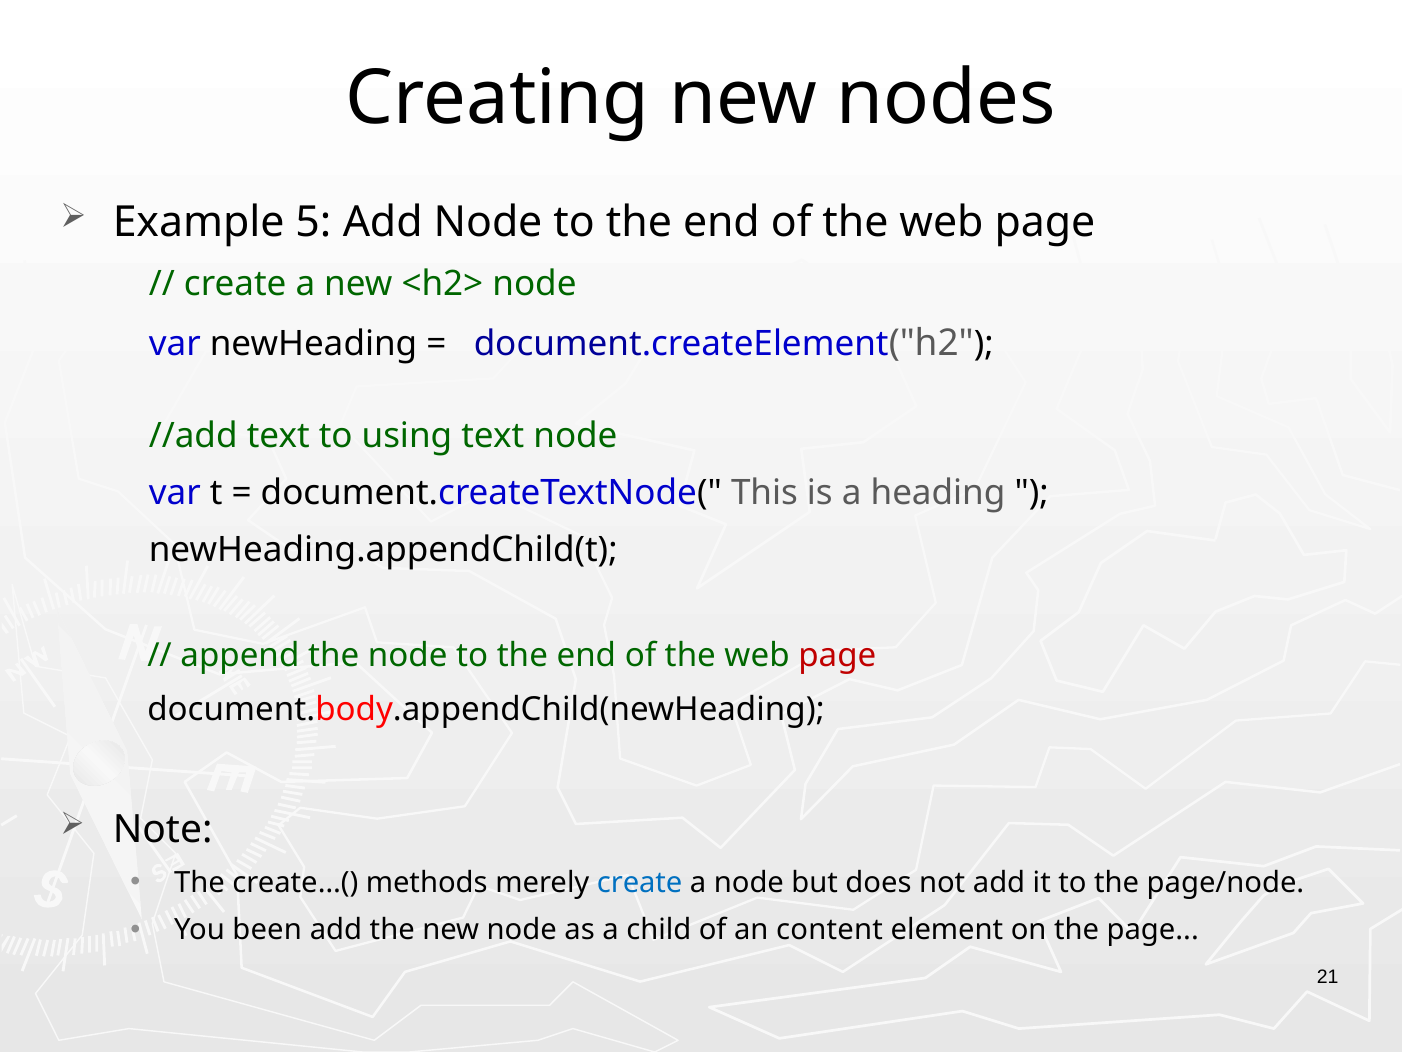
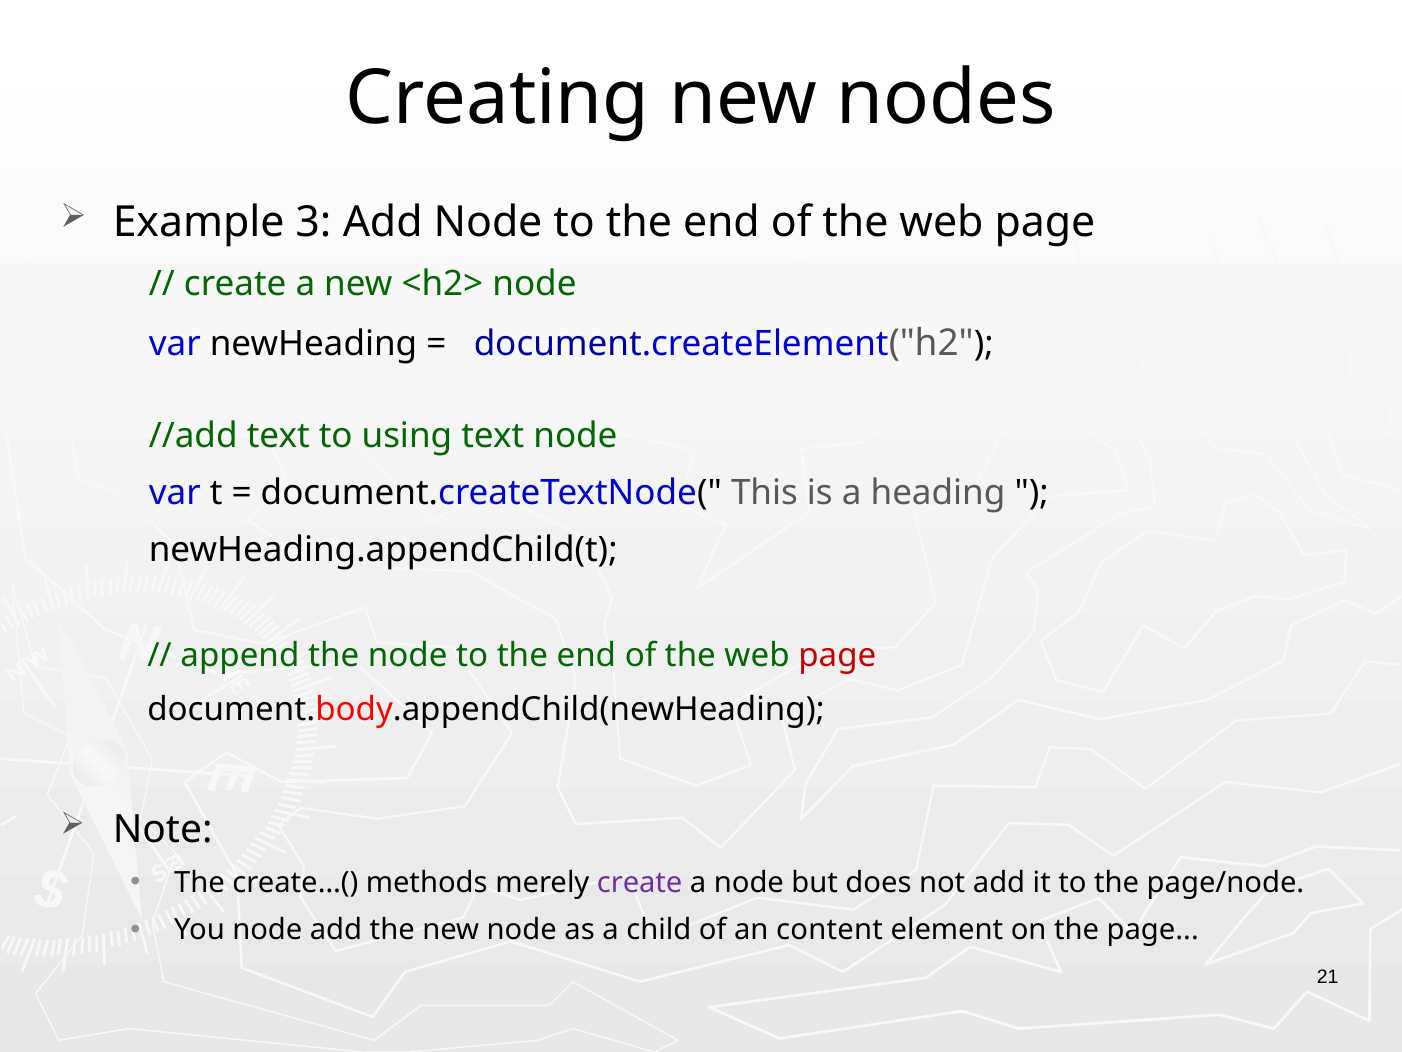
5: 5 -> 3 (313, 222)
create colour: blue -> purple (640, 882)
You been: been -> node (267, 930)
